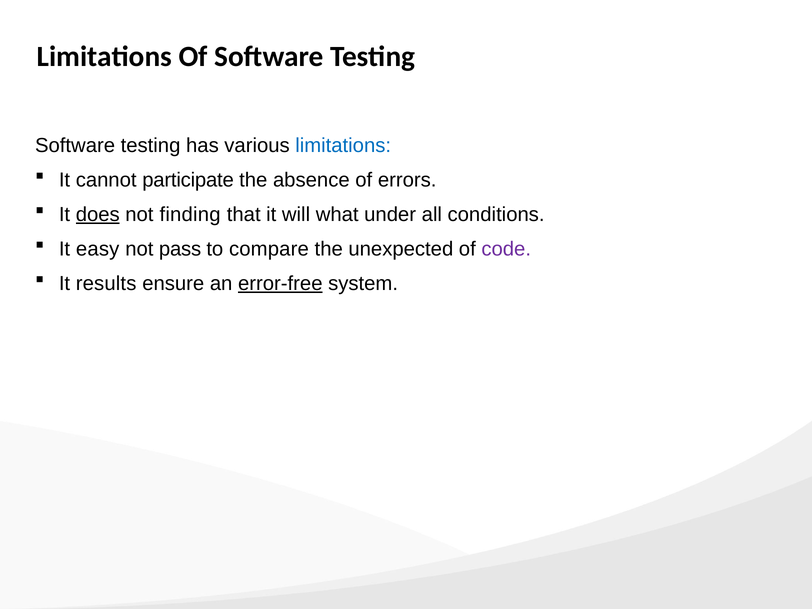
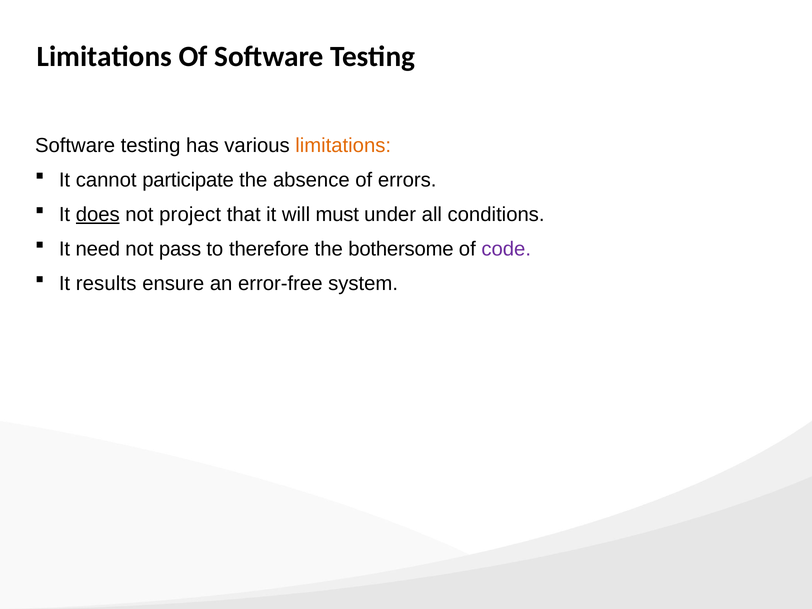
limitations colour: blue -> orange (343, 145)
finding: finding -> project (190, 214)
what: what -> must (337, 214)
easy: easy -> need (98, 249)
compare: compare -> therefore (269, 249)
unexpected: unexpected -> bothersome (401, 249)
error-free underline: present -> none (280, 284)
